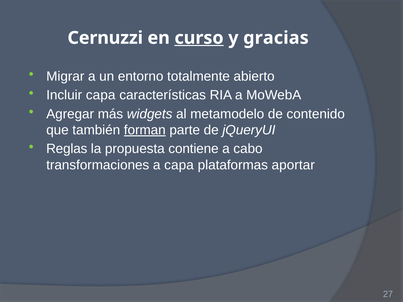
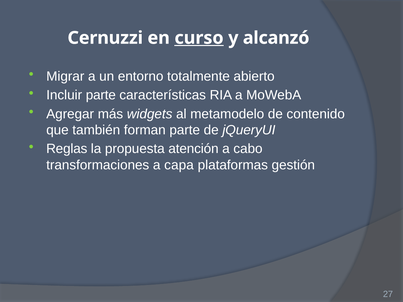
gracias: gracias -> alcanzó (276, 38)
Incluir capa: capa -> parte (101, 95)
forman underline: present -> none (145, 130)
contiene: contiene -> atención (193, 149)
aportar: aportar -> gestión (293, 165)
